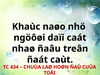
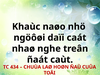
ñaâu: ñaâu -> nghe (49, 49)
